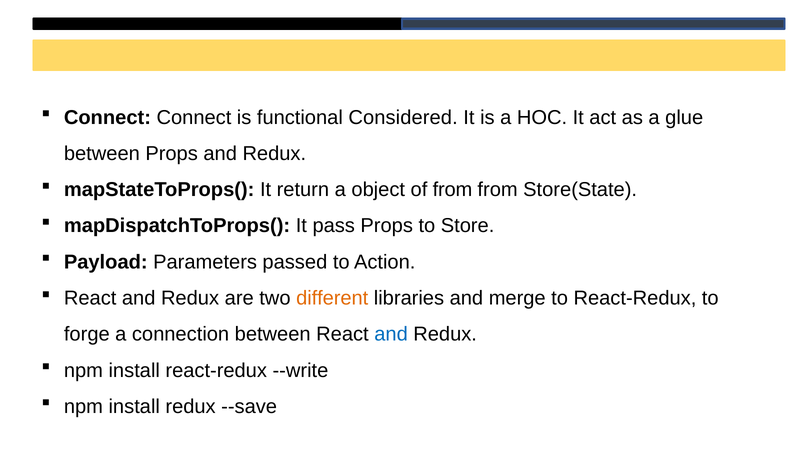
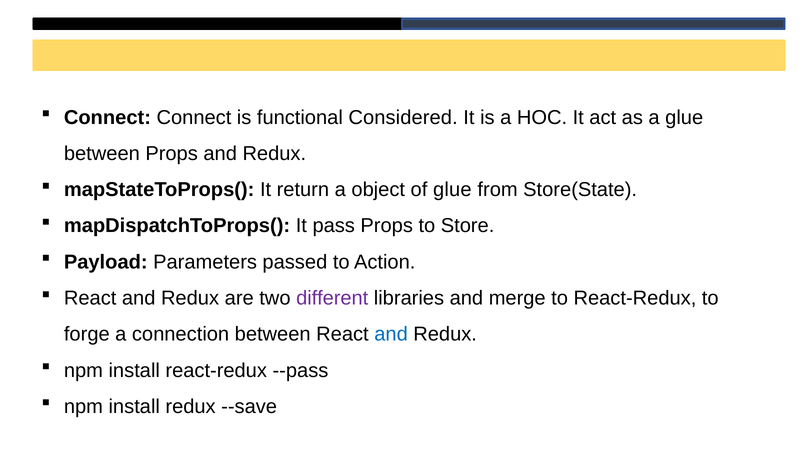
of from: from -> glue (452, 190)
different colour: orange -> purple (332, 298)
--write: --write -> --pass (300, 371)
